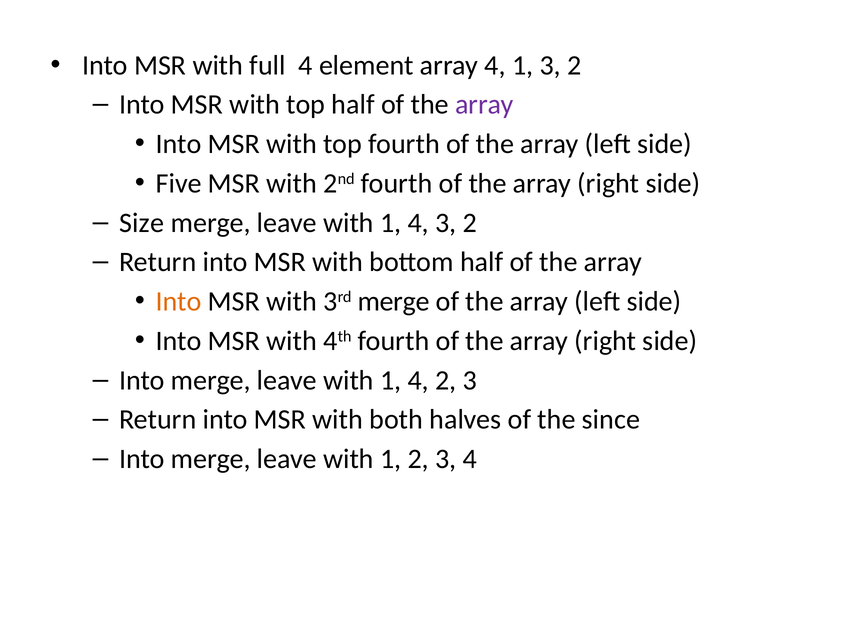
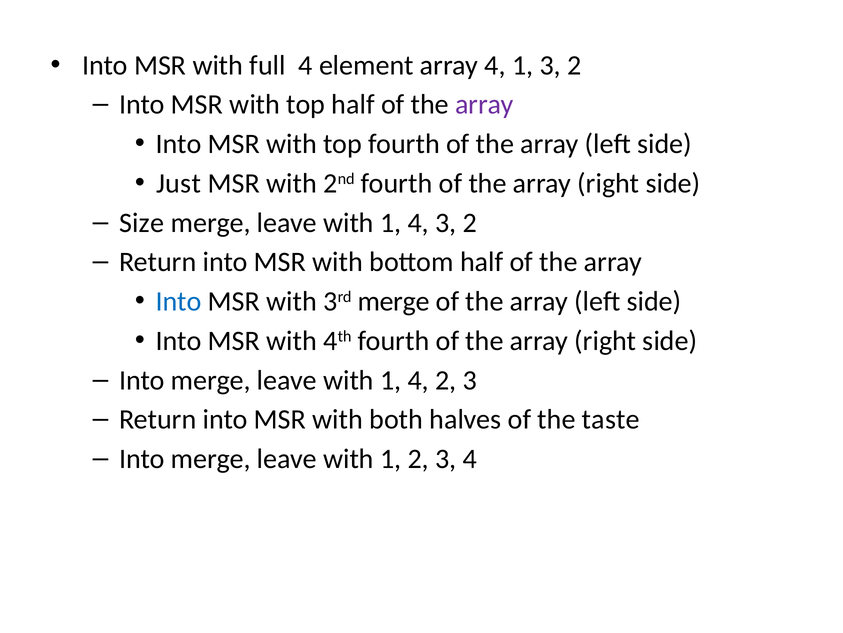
Five: Five -> Just (179, 183)
Into colour: orange -> blue (179, 301)
since: since -> taste (611, 419)
